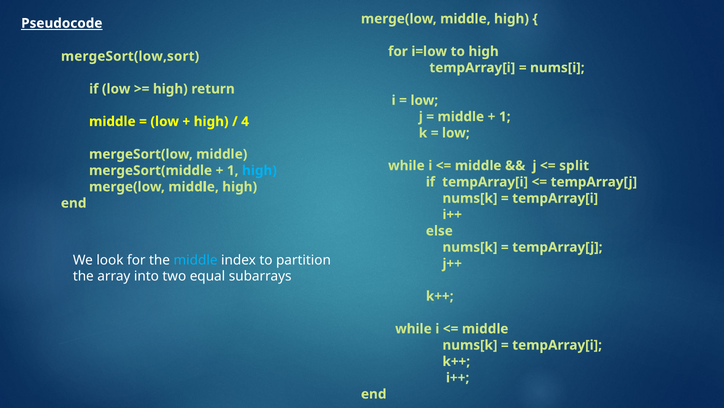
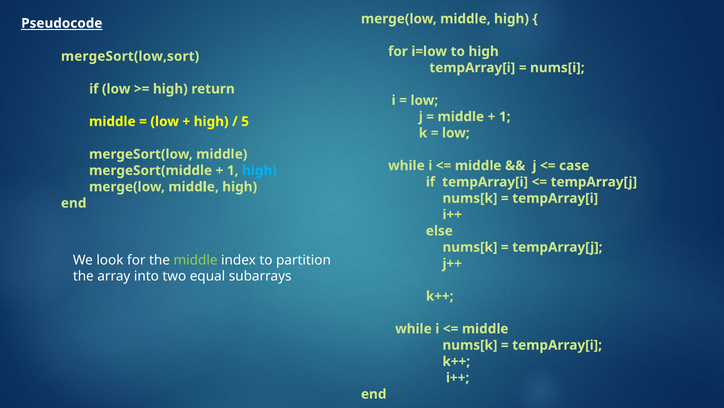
4: 4 -> 5 (245, 121)
split: split -> case (574, 165)
middle colour: light blue -> light green (196, 260)
